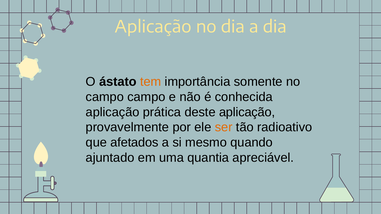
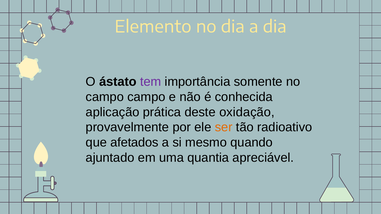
Aplicação: Aplicação -> Elemento (153, 27)
tem colour: orange -> purple (151, 82)
deste aplicação: aplicação -> oxidação (247, 112)
